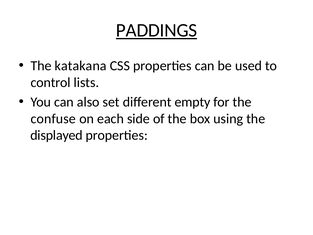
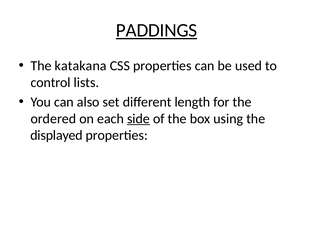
empty: empty -> length (192, 102)
confuse: confuse -> ordered (53, 119)
side underline: none -> present (138, 119)
